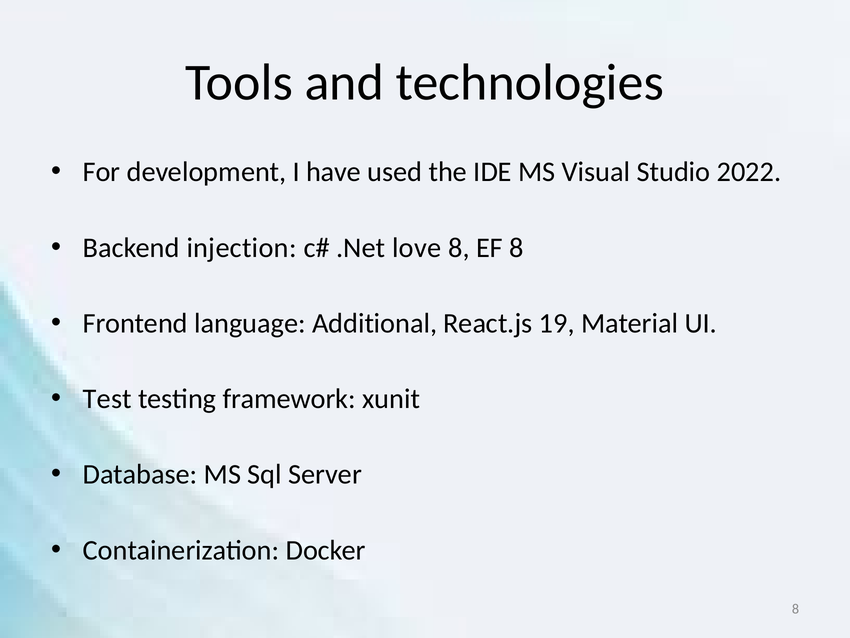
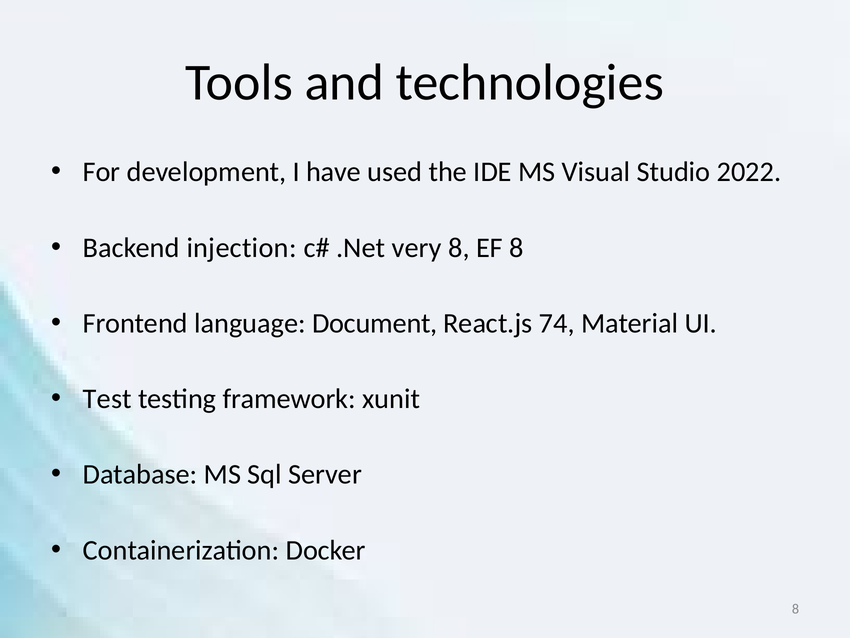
love: love -> very (417, 248)
Additional: Additional -> Document (375, 323)
19: 19 -> 74 (557, 323)
